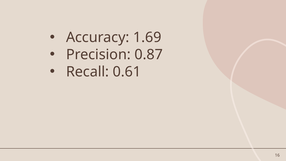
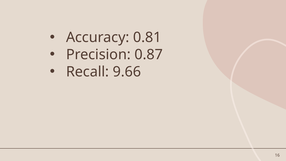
1.69: 1.69 -> 0.81 (147, 37)
0.61: 0.61 -> 9.66 (127, 72)
